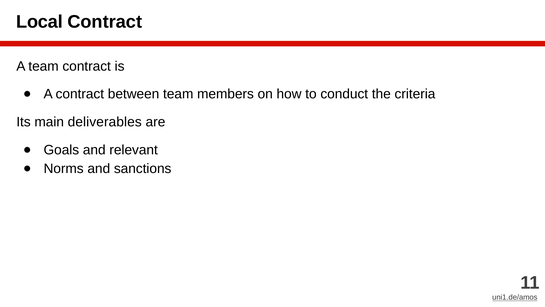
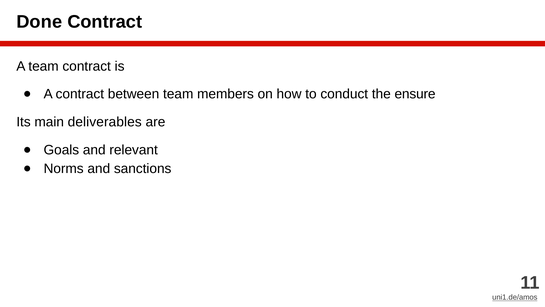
Local: Local -> Done (39, 22)
criteria: criteria -> ensure (415, 94)
